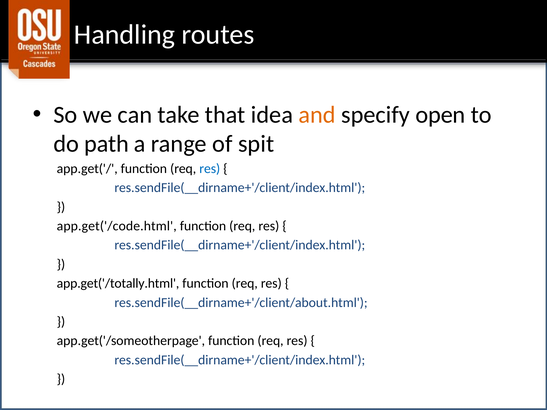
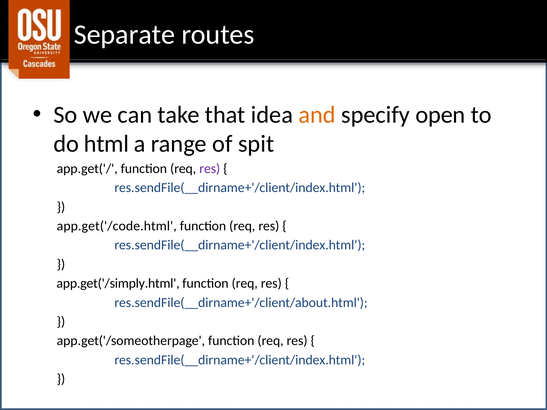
Handling: Handling -> Separate (125, 35)
path: path -> html (106, 144)
res colour: blue -> purple (210, 169)
app.get('/totally.html: app.get('/totally.html -> app.get('/simply.html (118, 284)
